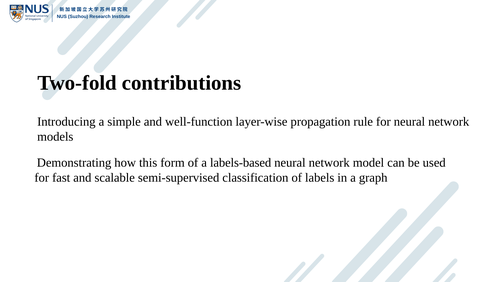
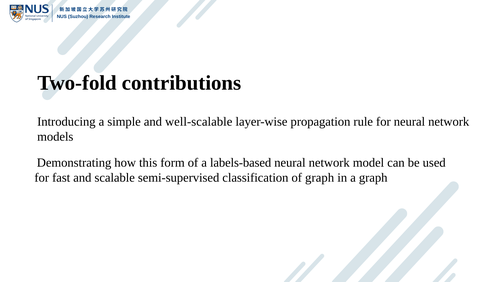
well-function: well-function -> well-scalable (199, 122)
of labels: labels -> graph (320, 178)
